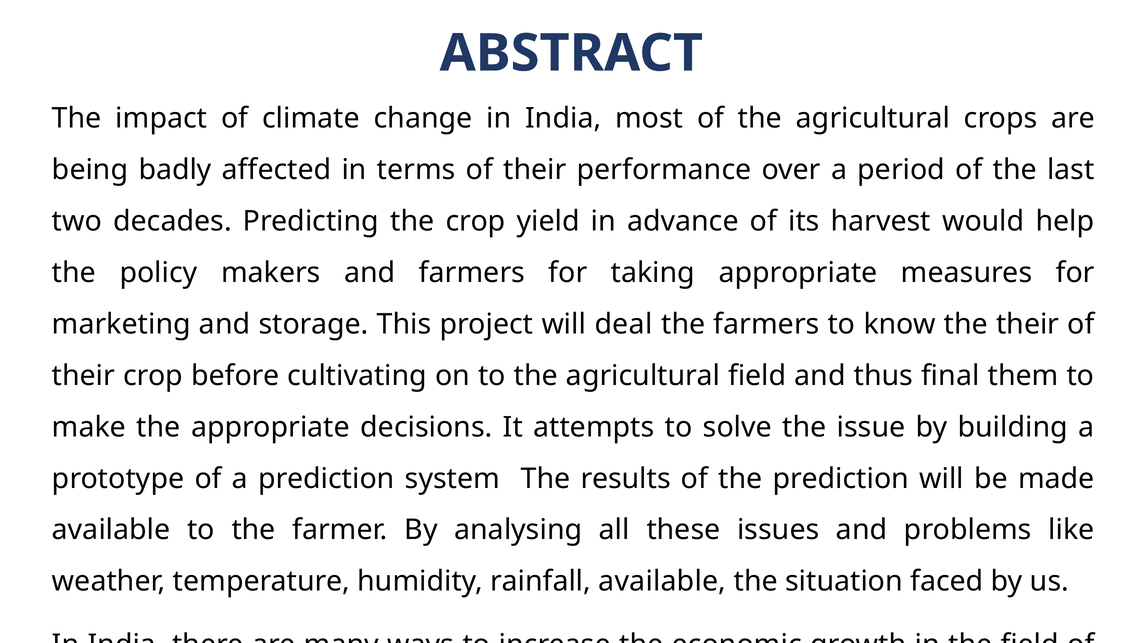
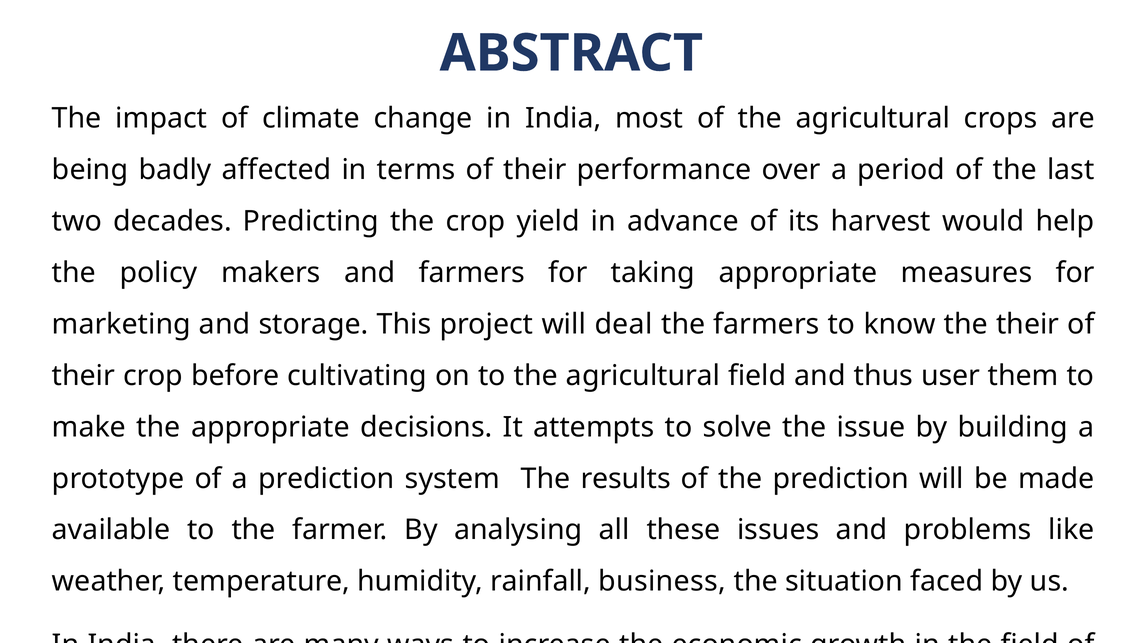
final: final -> user (950, 376)
rainfall available: available -> business (662, 581)
